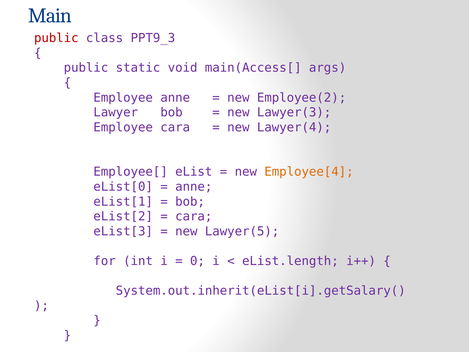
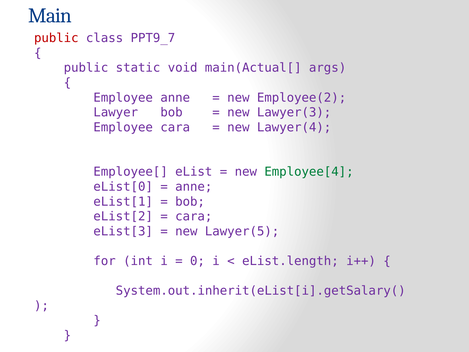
PPT9_3: PPT9_3 -> PPT9_7 (153, 38)
main(Access[: main(Access[ -> main(Actual[ (253, 68)
Employee[4 colour: orange -> green (309, 172)
